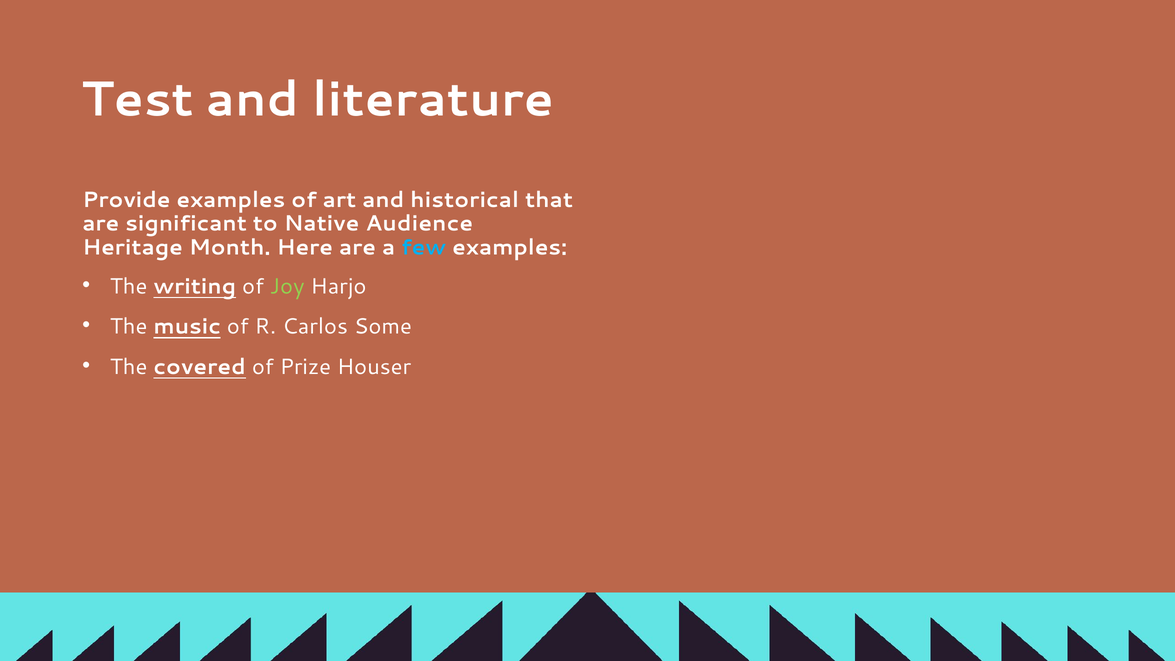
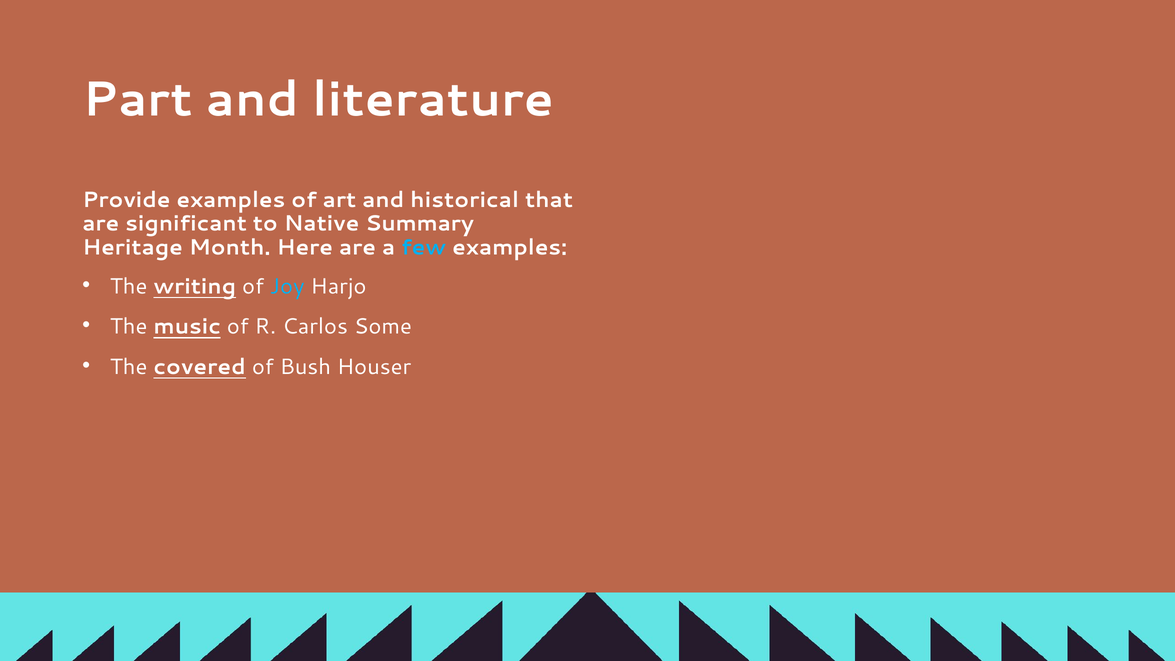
Test: Test -> Part (137, 100)
Audience: Audience -> Summary (419, 224)
Joy colour: light green -> light blue (287, 286)
Prize: Prize -> Bush (305, 367)
